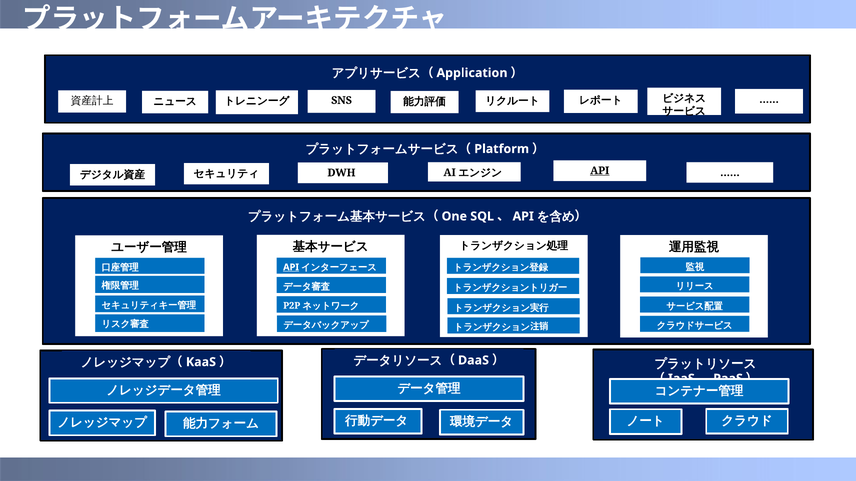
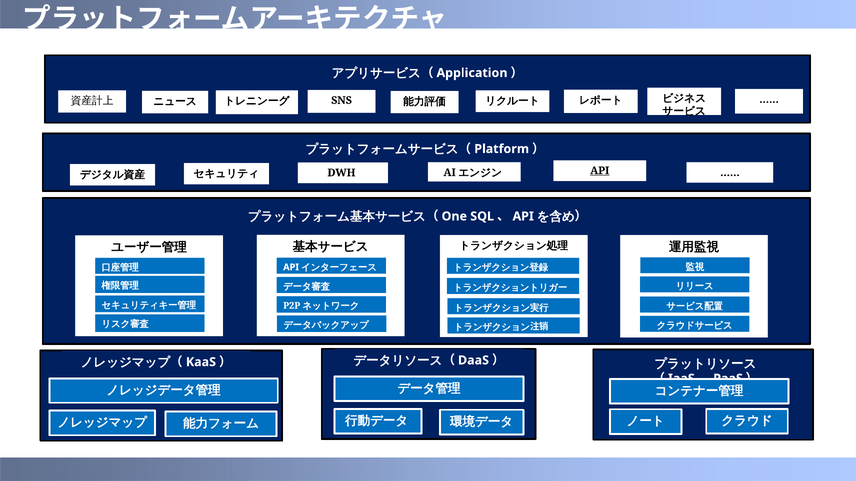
API underline: present -> none (291, 267)
